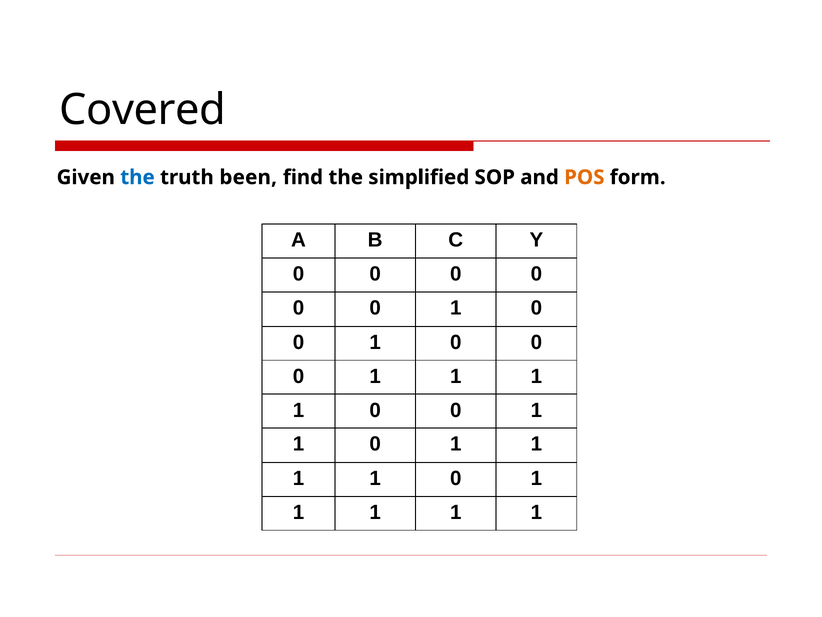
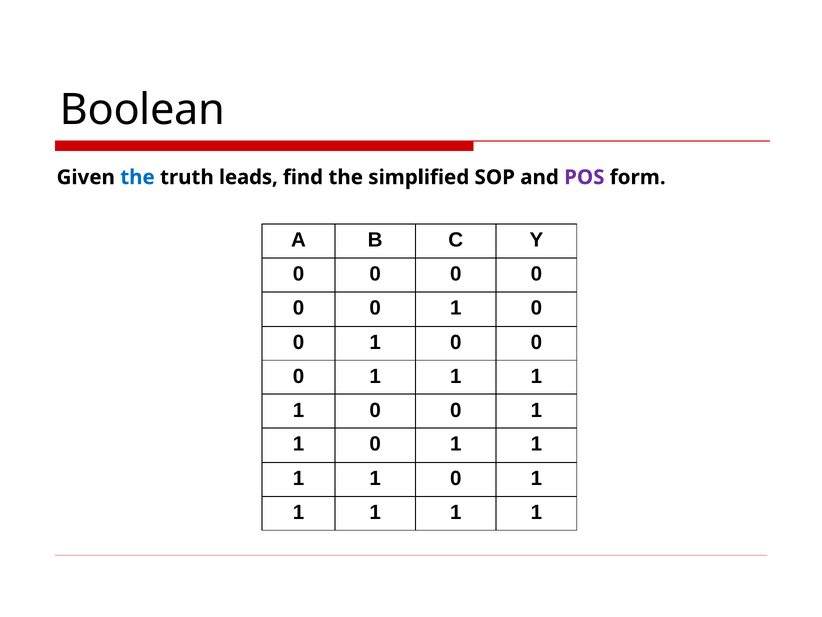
Covered: Covered -> Boolean (143, 110)
been: been -> leads (248, 177)
POS colour: orange -> purple (584, 177)
